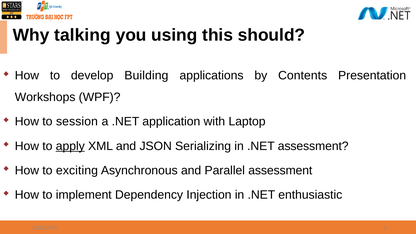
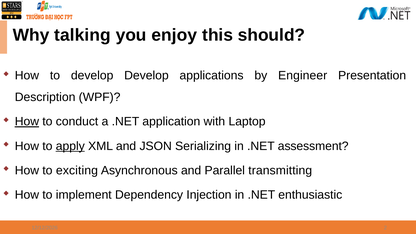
using: using -> enjoy (174, 35)
develop Building: Building -> Develop (146, 75)
Contents: Contents -> Engineer (303, 75)
Workshops: Workshops -> Description (45, 97)
How underline: none -> present (27, 122)
session: session -> conduct (77, 122)
Parallel assessment: assessment -> transmitting (280, 170)
